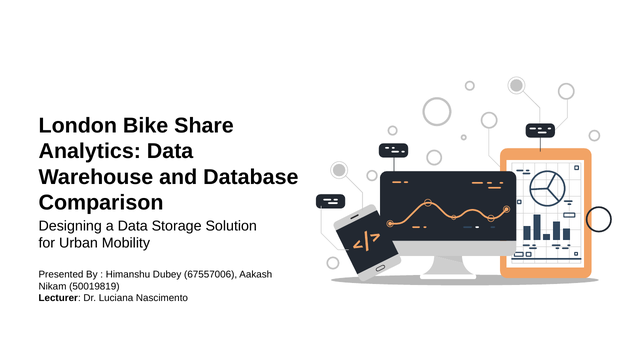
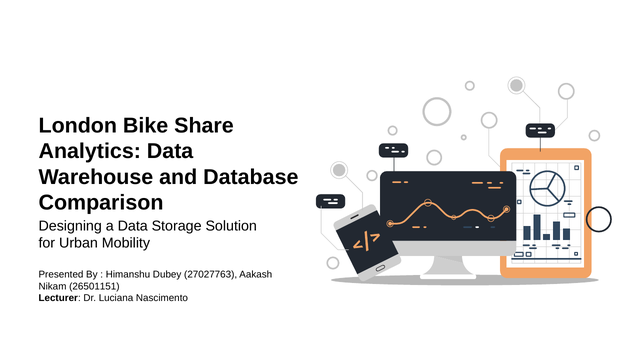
67557006: 67557006 -> 27027763 (211, 274)
50019819: 50019819 -> 26501151 (94, 286)
